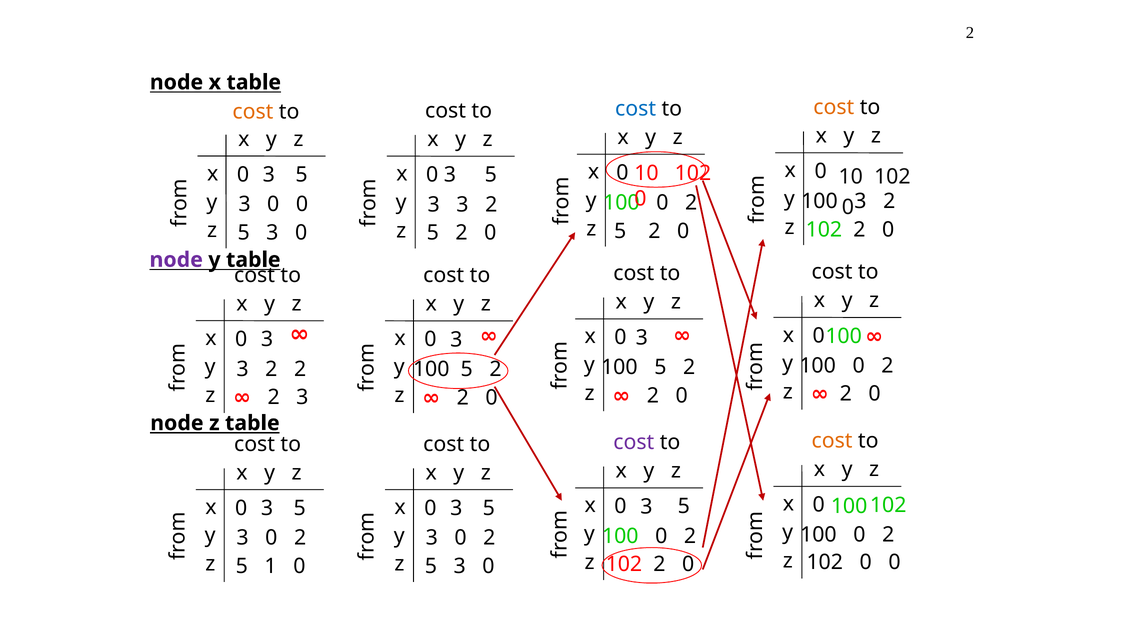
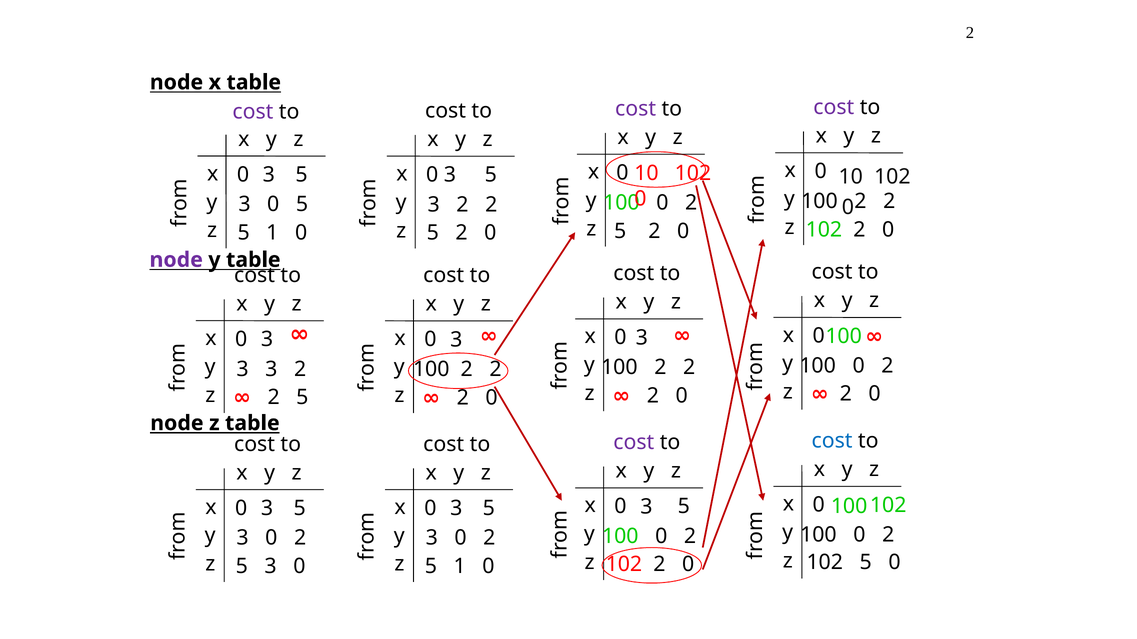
cost colour: orange -> purple (834, 107)
cost colour: blue -> purple (636, 109)
cost colour: orange -> purple (253, 112)
3: 3 -> 2 (860, 201)
0: 0 -> 5 (302, 205)
3: 3 -> 2 (462, 205)
3: 3 -> 1 (272, 233)
5: 5 -> 2 (660, 368)
2: 2 -> 3 (271, 369)
5: 5 -> 2 (467, 369)
3: 3 -> 5 (302, 398)
cost colour: orange -> blue (832, 441)
102 0: 0 -> 5 (866, 563)
z 5 3: 3 -> 1 (460, 567)
1: 1 -> 3 (271, 567)
